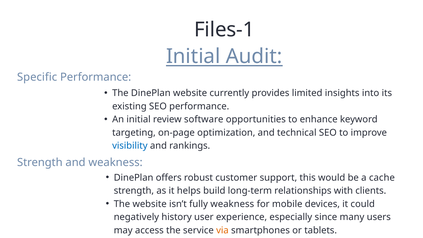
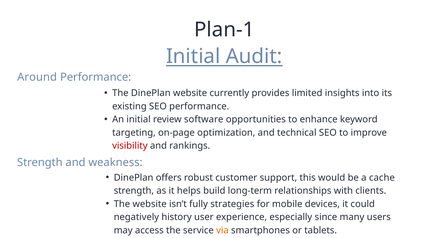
Files-1: Files-1 -> Plan-1 (224, 30)
Specific: Specific -> Around (37, 77)
visibility colour: blue -> red (130, 146)
fully weakness: weakness -> strategies (232, 204)
